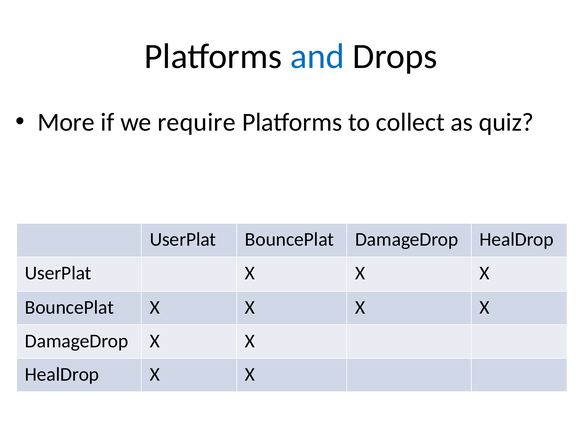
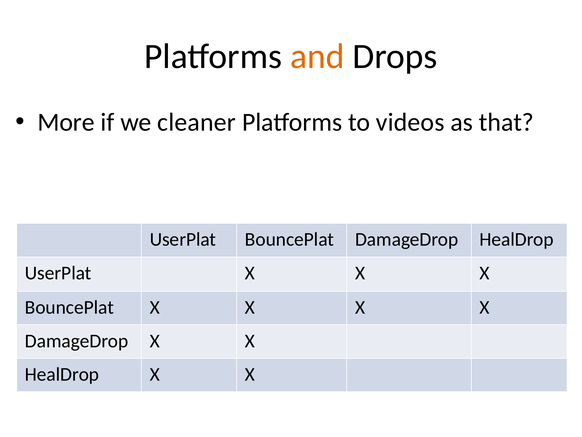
and colour: blue -> orange (317, 56)
require: require -> cleaner (197, 122)
collect: collect -> videos (410, 122)
quiz: quiz -> that (506, 122)
